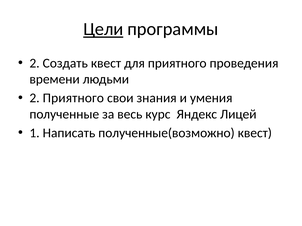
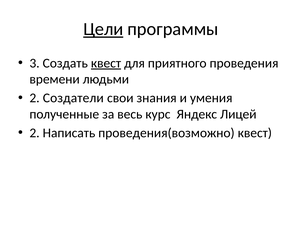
2: 2 -> 3 (35, 63)
квест underline: none -> present (106, 63)
2 Приятного: Приятного -> Создатели (73, 98)
1: 1 -> 2 (35, 133)
полученные(возможно: полученные(возможно -> проведения(возможно (166, 133)
